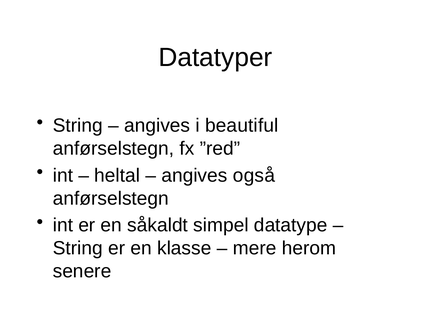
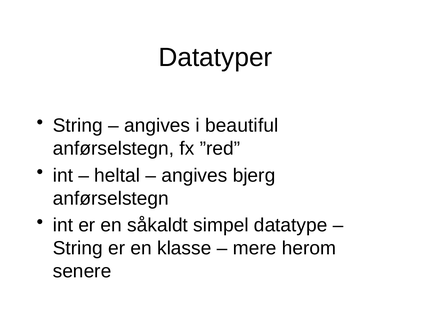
også: også -> bjerg (254, 176)
